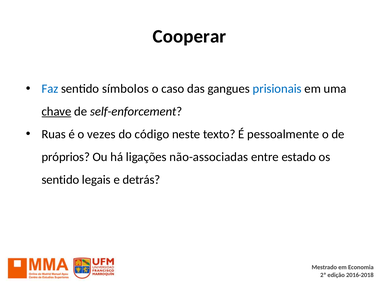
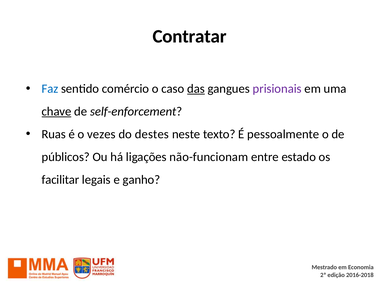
Cooperar: Cooperar -> Contratar (190, 36)
símbolos: símbolos -> comércio (126, 89)
das underline: none -> present (196, 89)
prisionais colour: blue -> purple (277, 89)
código: código -> destes (152, 134)
próprios: próprios -> públicos (66, 157)
não-associadas: não-associadas -> não-funcionam (209, 157)
sentido: sentido -> facilitar (60, 180)
detrás: detrás -> ganho (141, 180)
